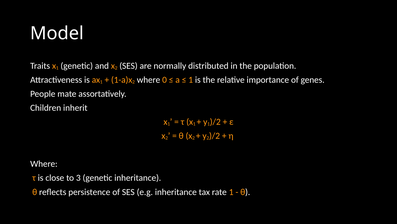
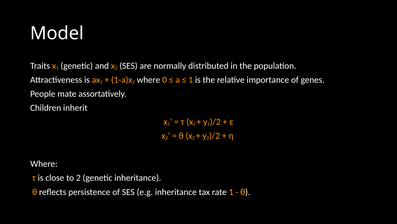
to 3: 3 -> 2 (78, 177)
